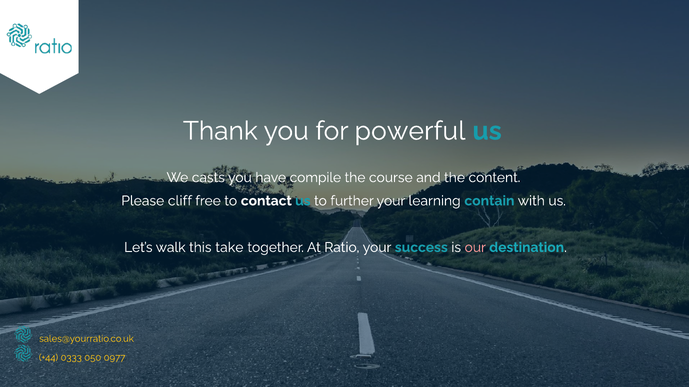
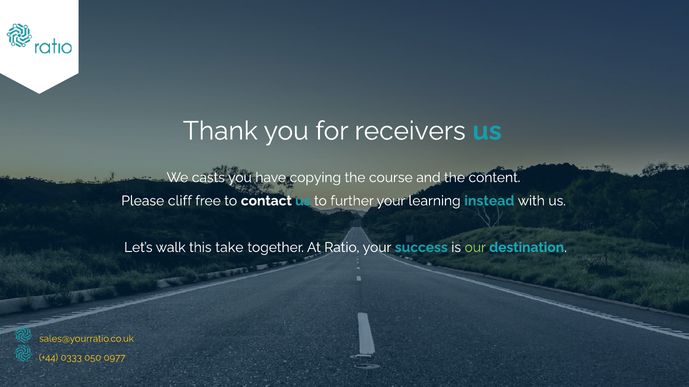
powerful: powerful -> receivers (410, 131)
compile: compile -> copying (315, 178)
contain: contain -> instead (489, 201)
our colour: pink -> light green (475, 248)
